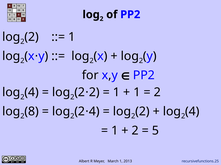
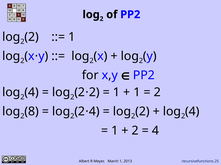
5: 5 -> 4 (155, 131)
